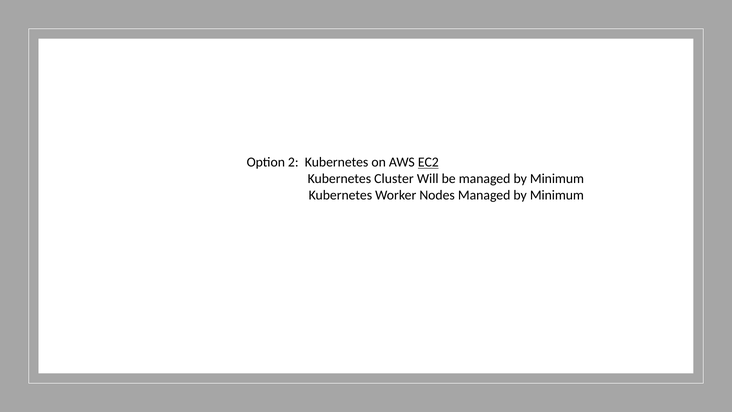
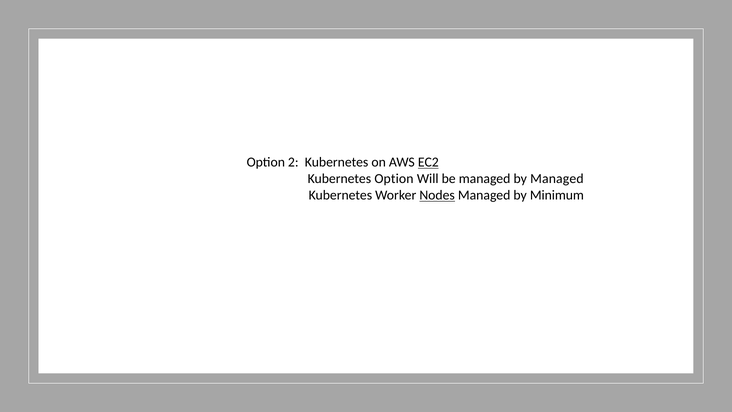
Kubernetes Cluster: Cluster -> Option (394, 179)
be managed by Minimum: Minimum -> Managed (557, 179)
Nodes underline: none -> present (437, 195)
